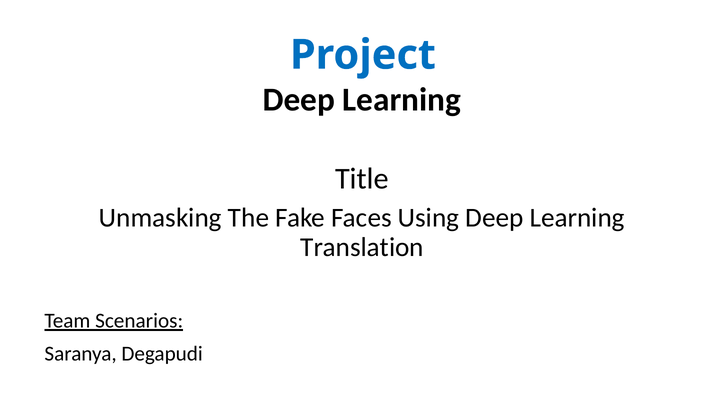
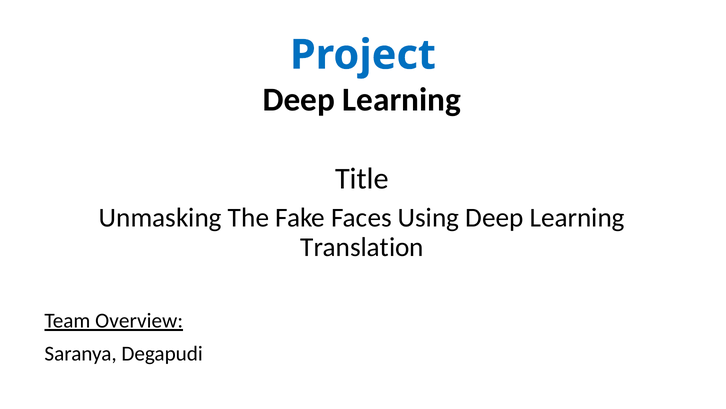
Scenarios: Scenarios -> Overview (139, 320)
